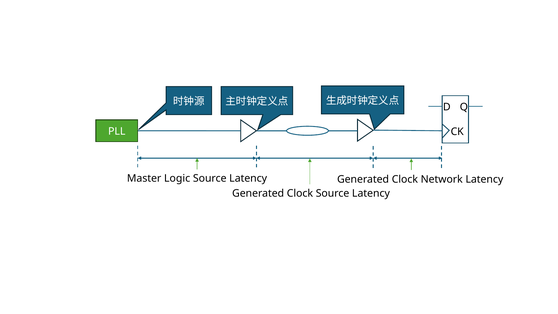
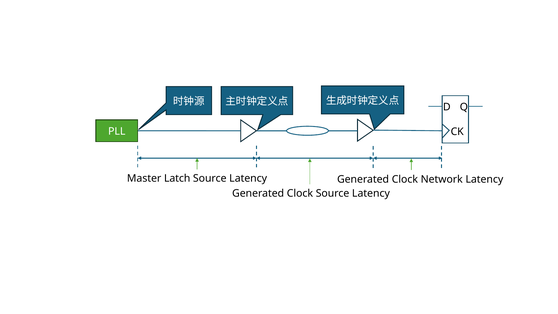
Logic: Logic -> Latch (177, 178)
